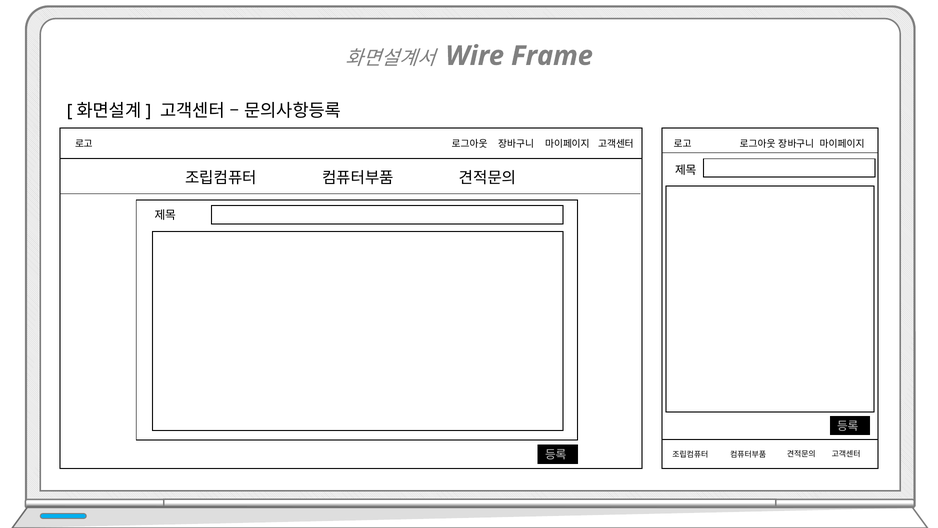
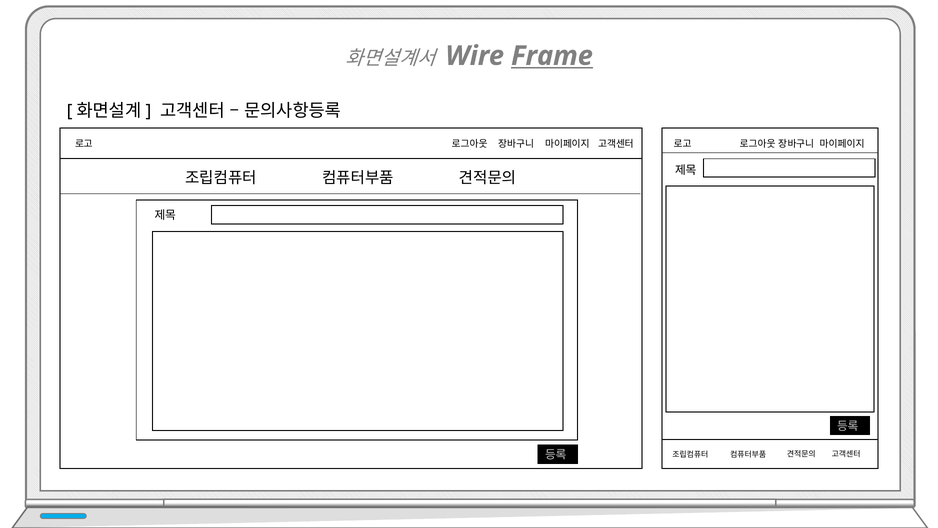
Frame underline: none -> present (552, 56)
